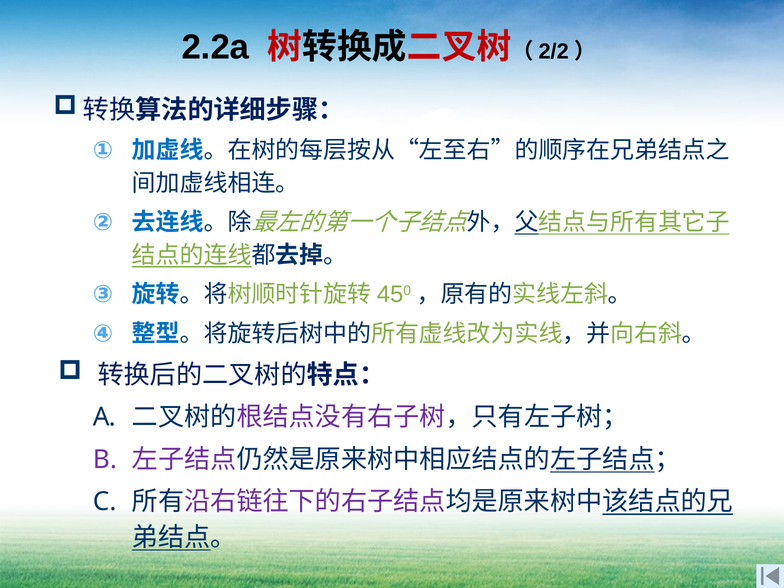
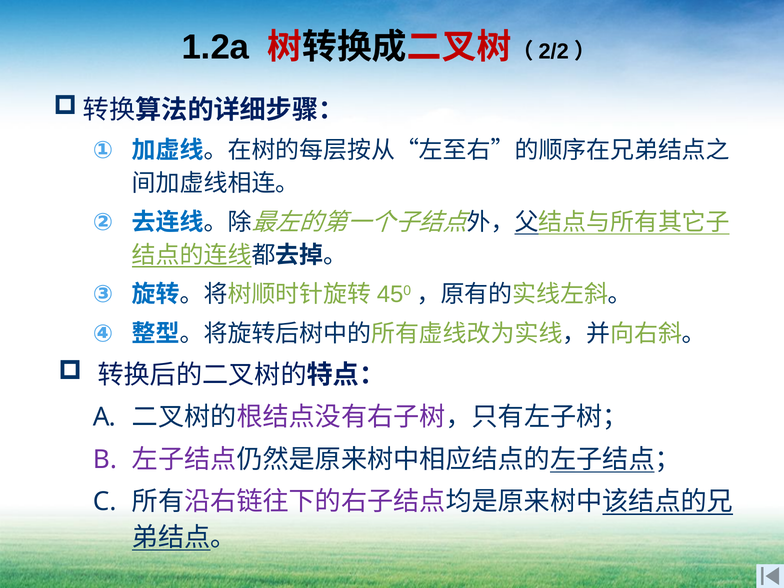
2.2a: 2.2a -> 1.2a (215, 47)
